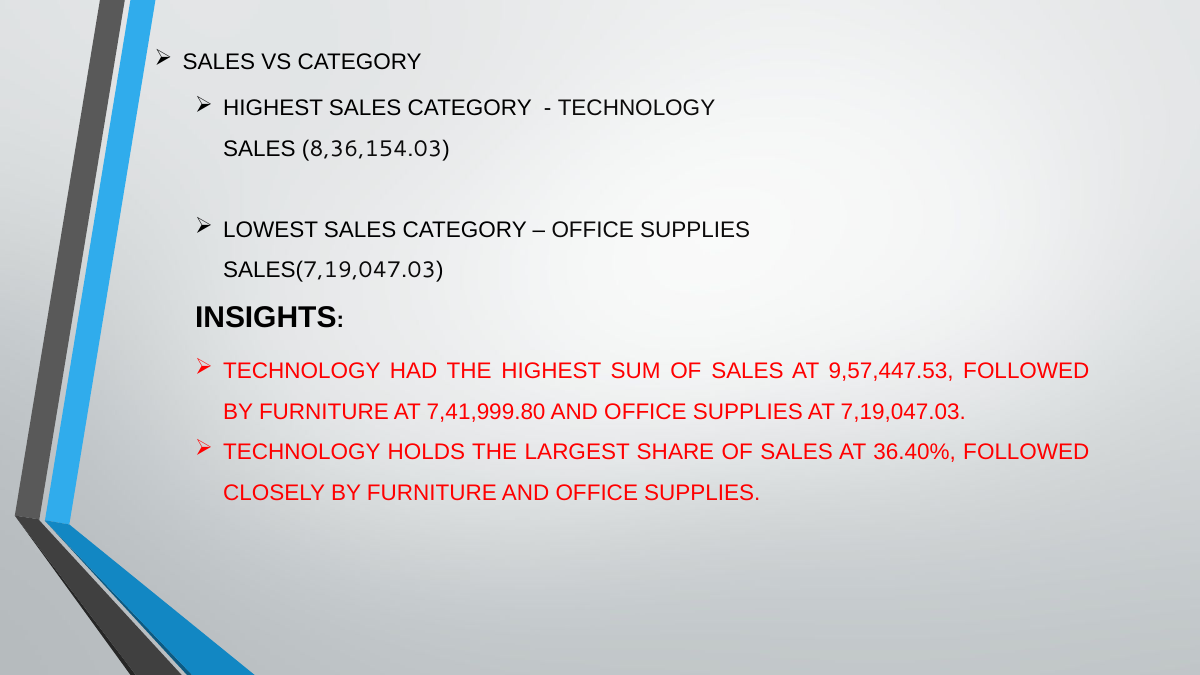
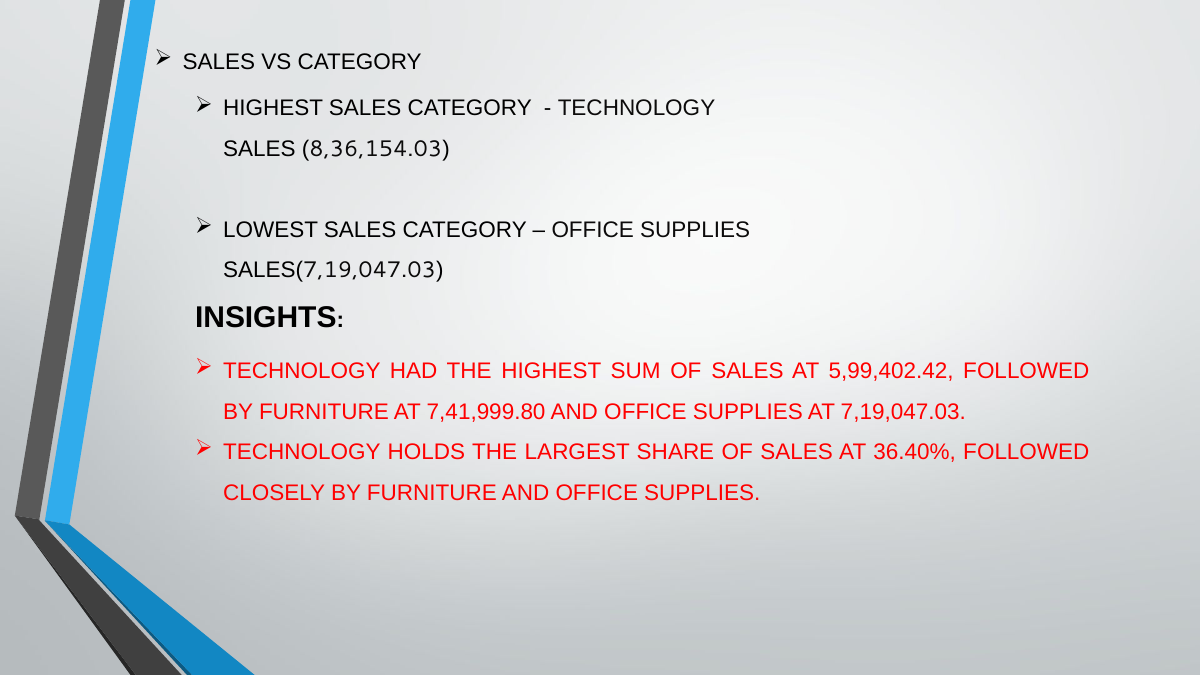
9,57,447.53: 9,57,447.53 -> 5,99,402.42 (891, 371)
